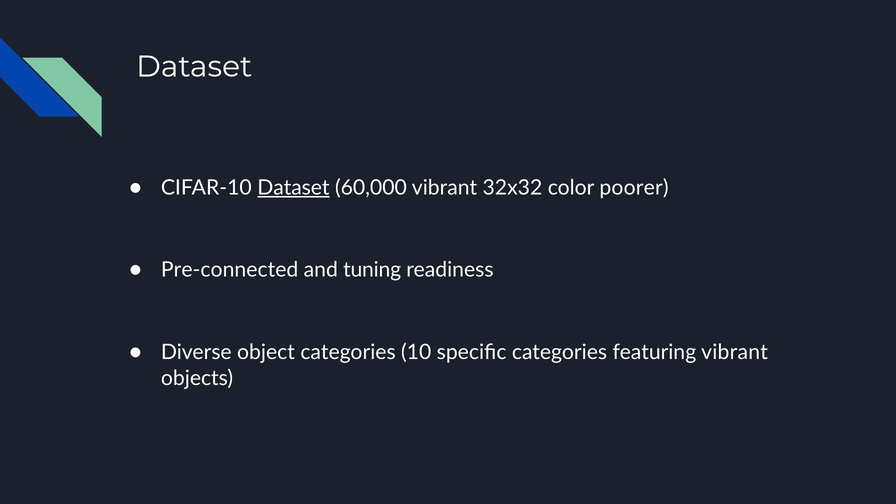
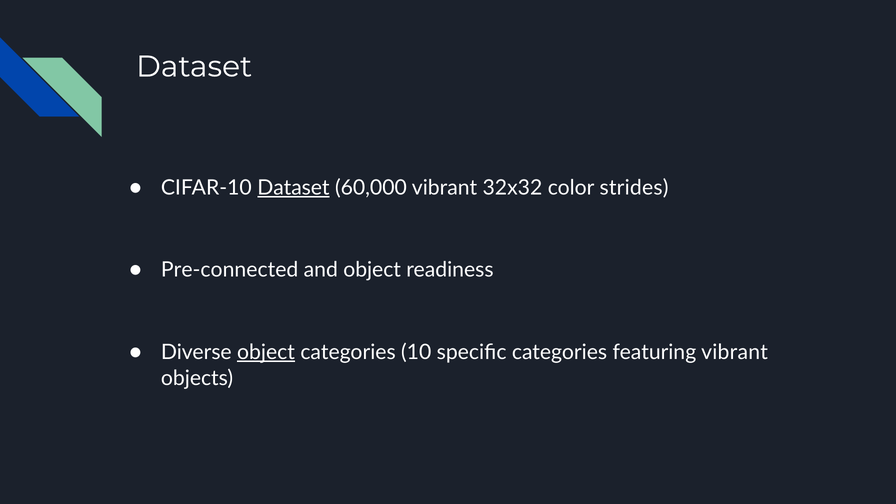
poorer: poorer -> strides (634, 188)
and tuning: tuning -> object (372, 270)
object underline: none -> present (266, 352)
